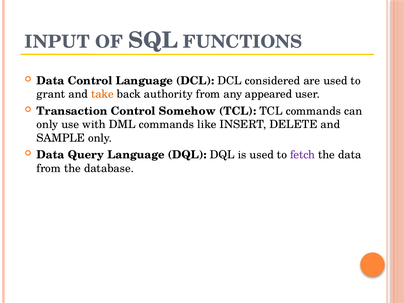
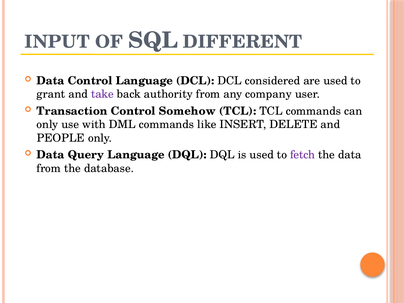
FUNCTIONS: FUNCTIONS -> DIFFERENT (242, 42)
take colour: orange -> purple (102, 94)
appeared: appeared -> company (268, 94)
SAMPLE: SAMPLE -> PEOPLE (61, 138)
